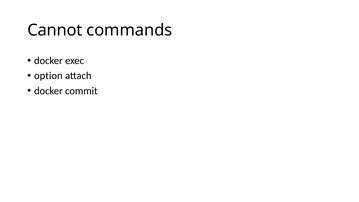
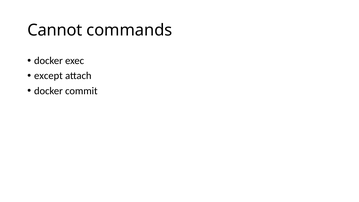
option: option -> except (48, 76)
